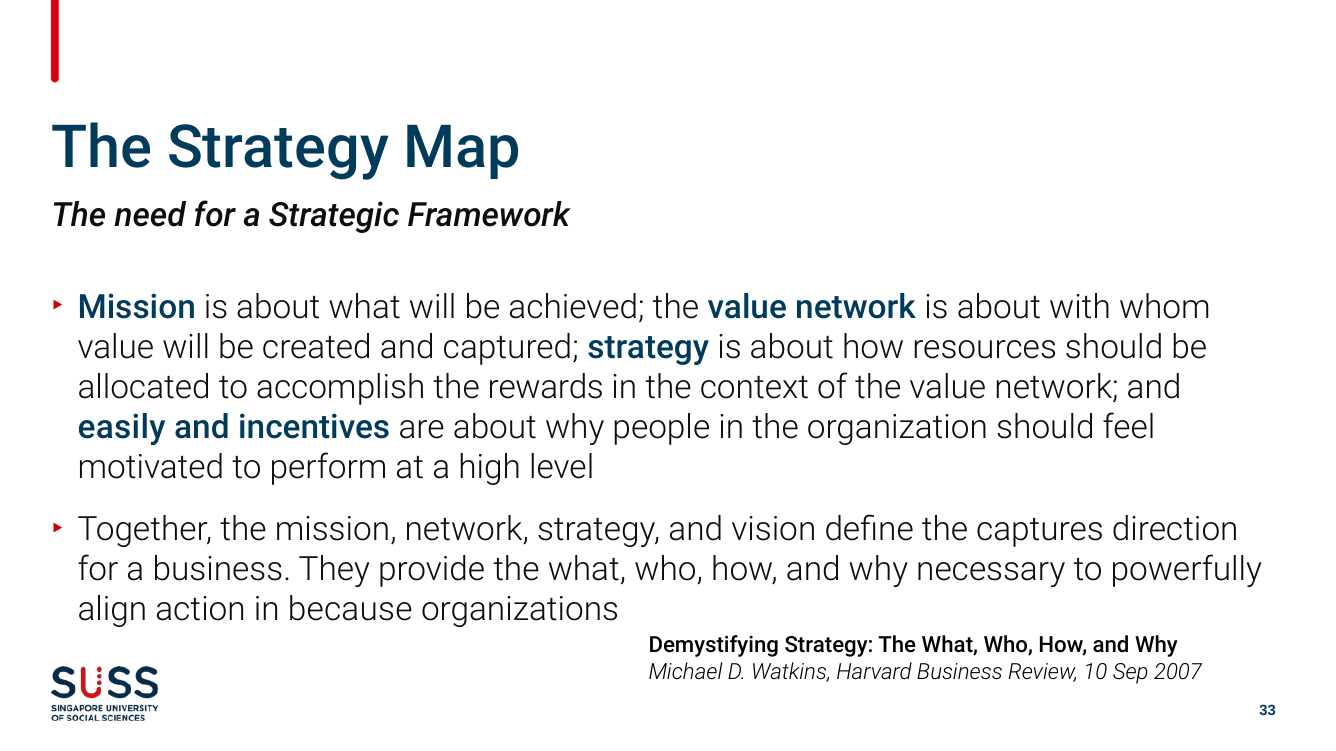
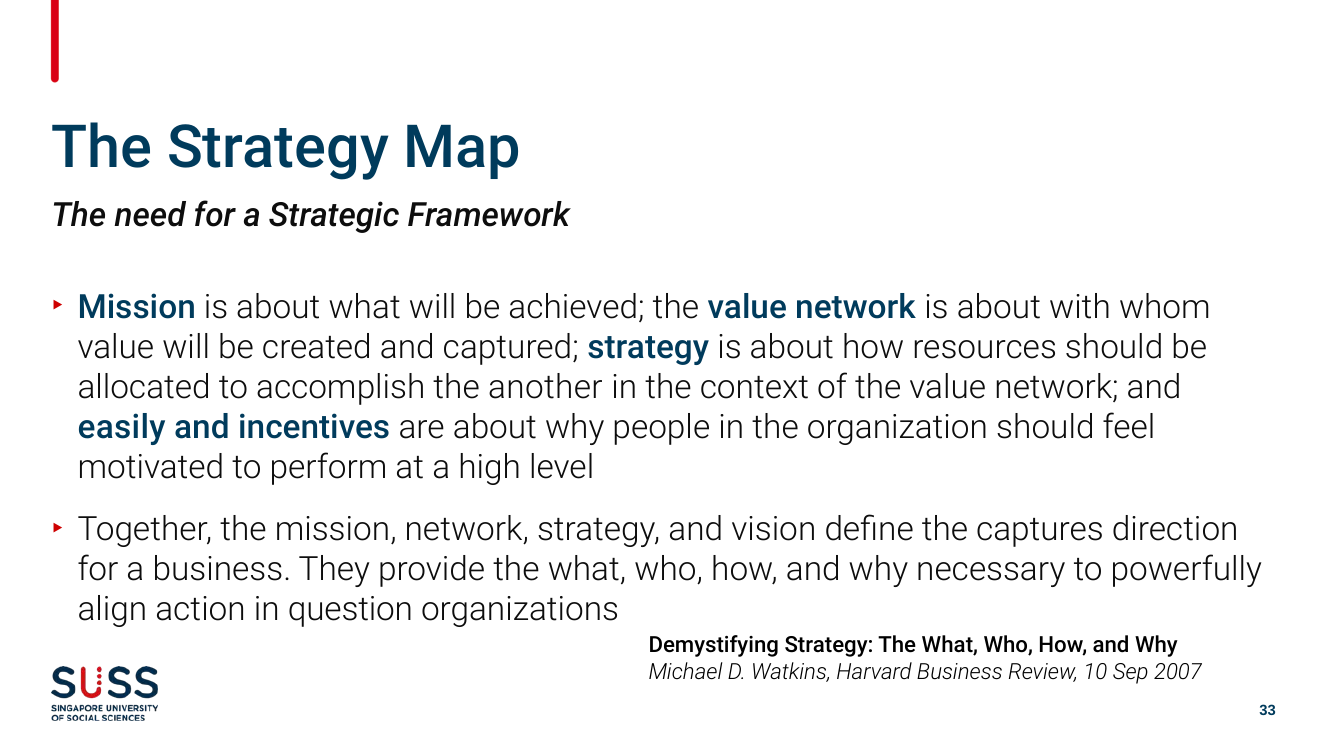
rewards: rewards -> another (545, 388)
because: because -> question (350, 610)
